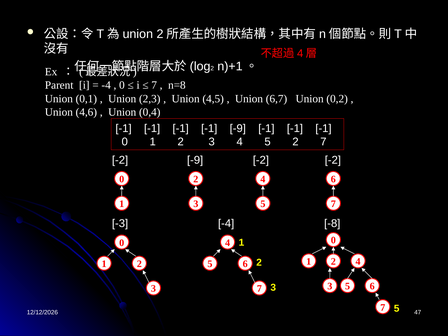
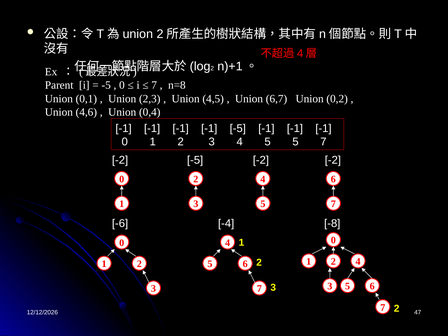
-4: -4 -> -5 (106, 85)
-1 -9: -9 -> -5 (238, 128)
3 4 5 2: 2 -> 5 (295, 142)
-2 -9: -9 -> -5 (195, 160)
-3: -3 -> -6 (120, 224)
7 5: 5 -> 2 (397, 309)
